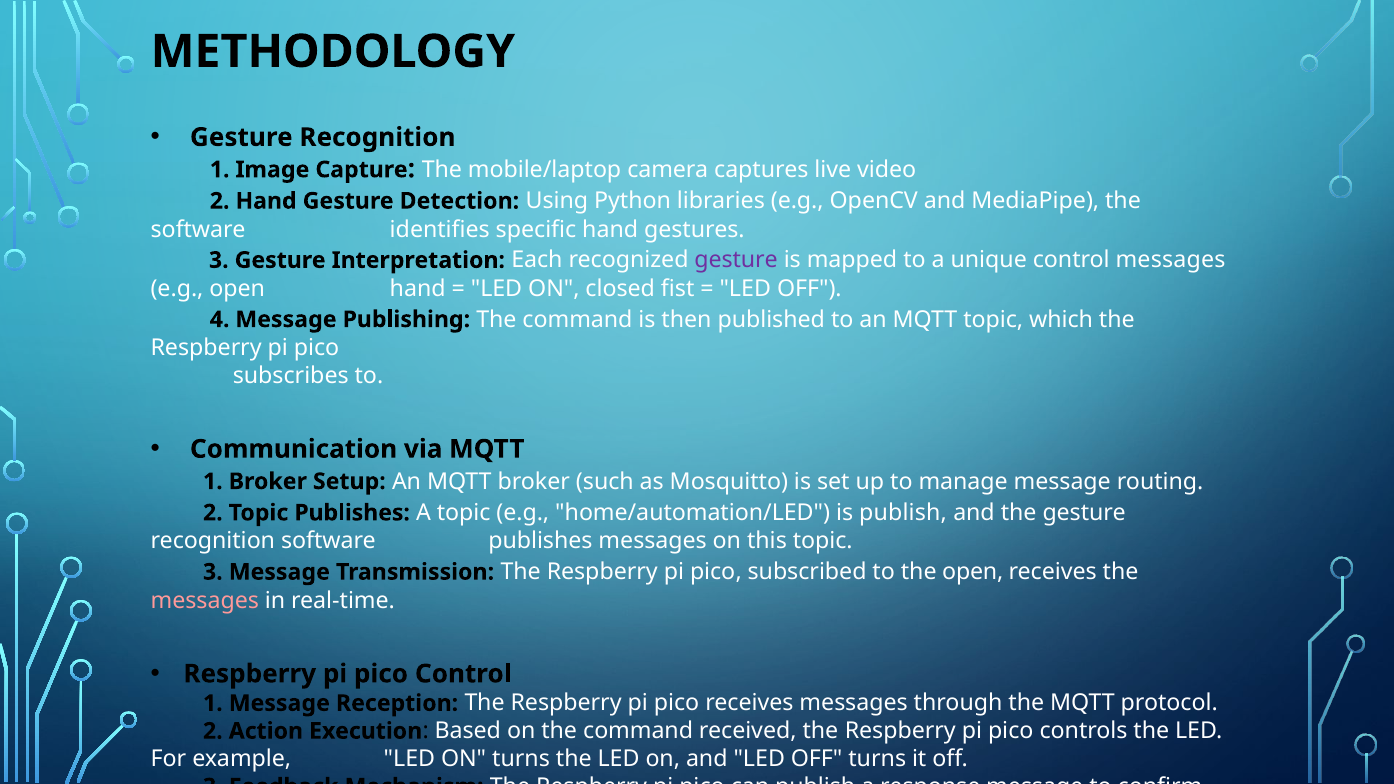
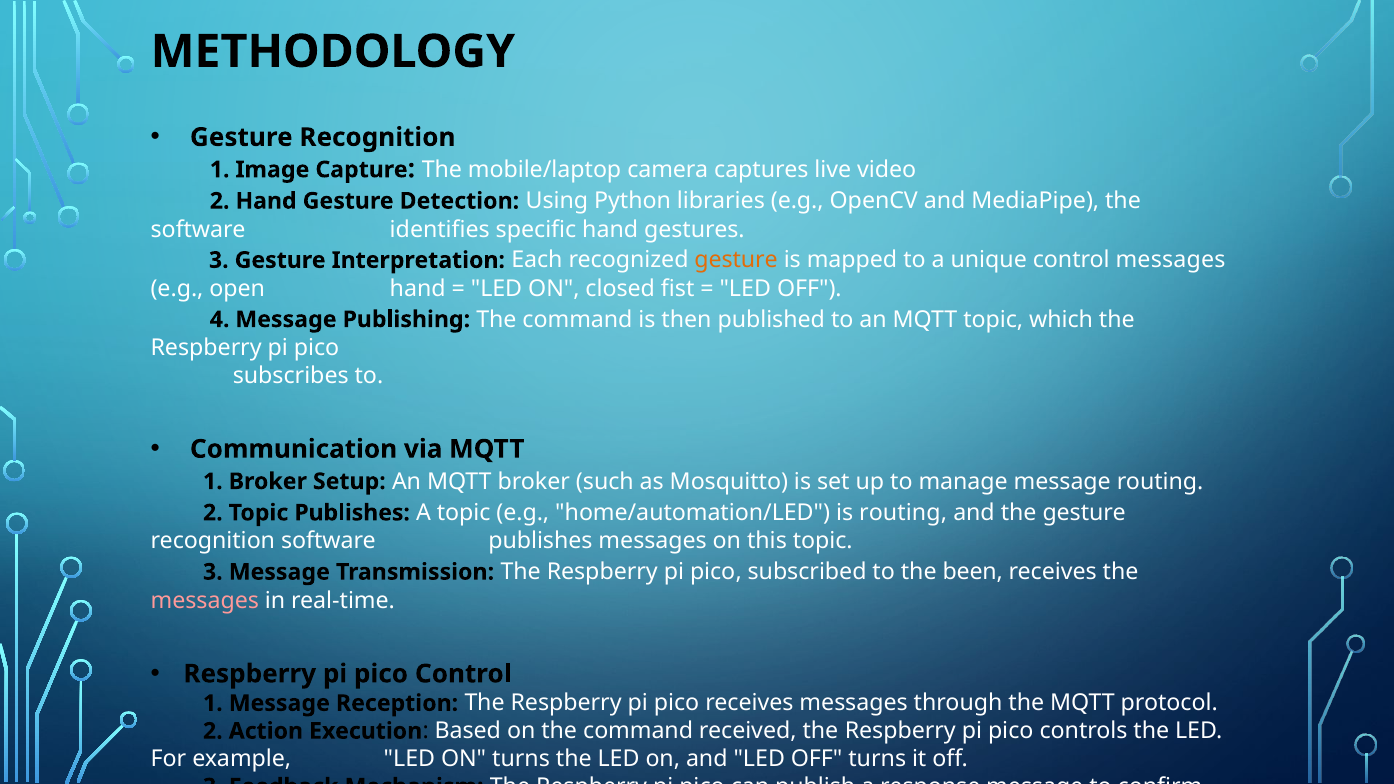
gesture colour: purple -> orange (736, 260)
is publish: publish -> routing (903, 513)
the open: open -> been (973, 572)
